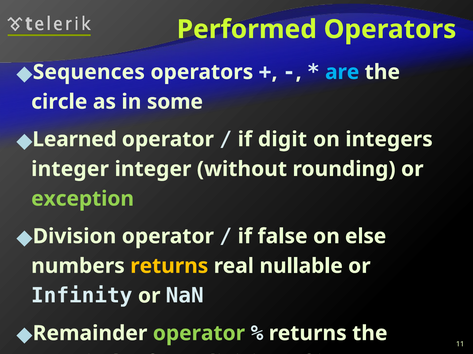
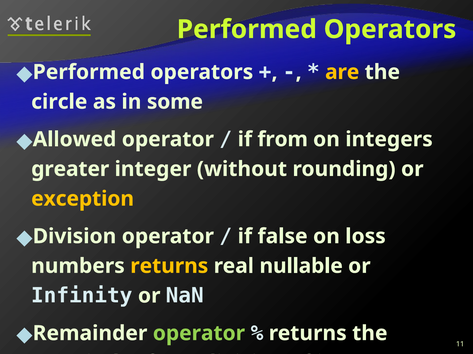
Sequences: Sequences -> Performed (89, 72)
are colour: light blue -> yellow (342, 72)
Learned: Learned -> Allowed (75, 140)
if digit: digit -> from (283, 140)
integer: integer -> greater (70, 169)
exception colour: light green -> yellow (83, 199)
else: else -> loss (366, 237)
